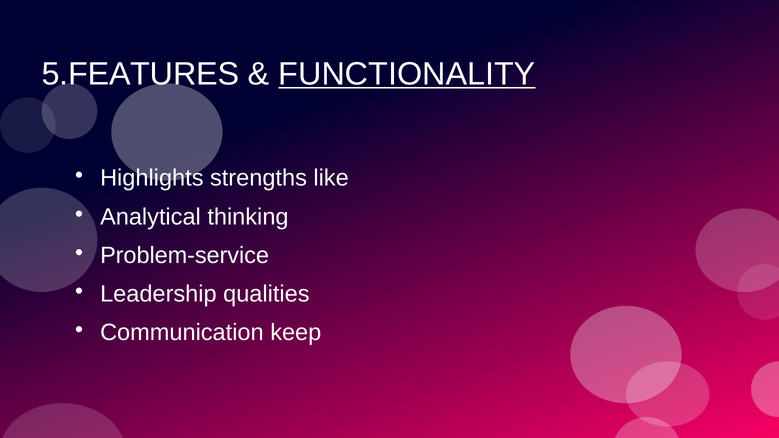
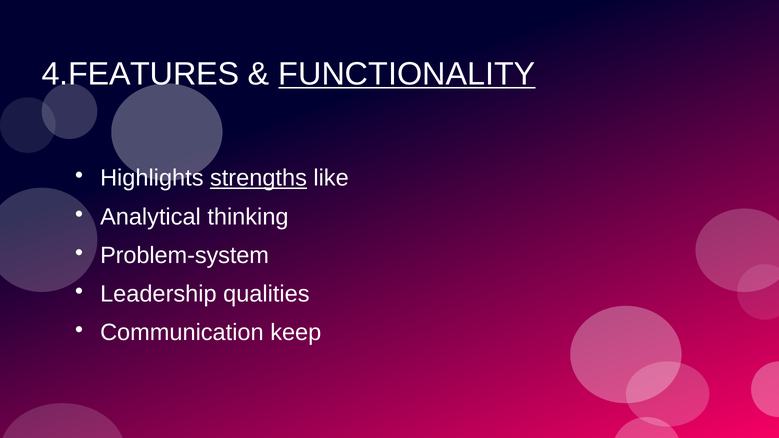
5.FEATURES: 5.FEATURES -> 4.FEATURES (140, 74)
strengths underline: none -> present (258, 178)
Problem-service: Problem-service -> Problem-system (185, 256)
